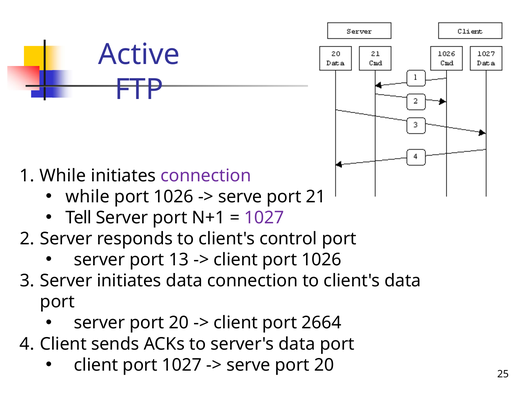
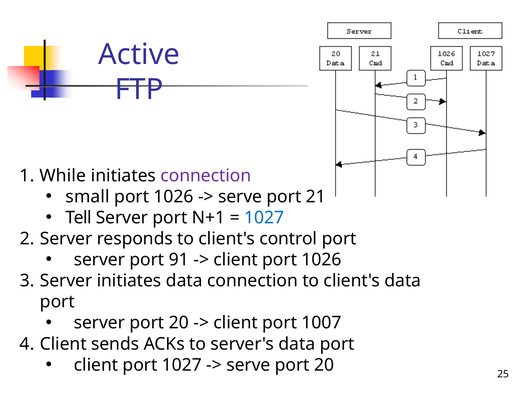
while: while -> small (88, 197)
1027 colour: purple -> blue (264, 218)
13: 13 -> 91 (179, 260)
2664: 2664 -> 1007 (322, 323)
